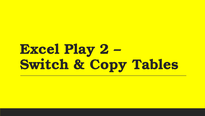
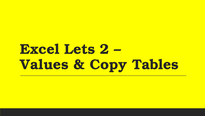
Play: Play -> Lets (80, 49)
Switch: Switch -> Values (44, 64)
